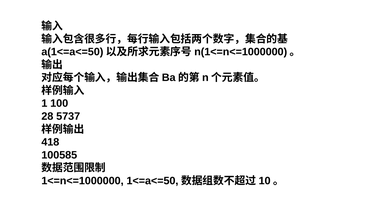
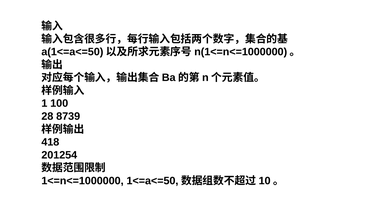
5737: 5737 -> 8739 (68, 116)
100585: 100585 -> 201254 (59, 155)
